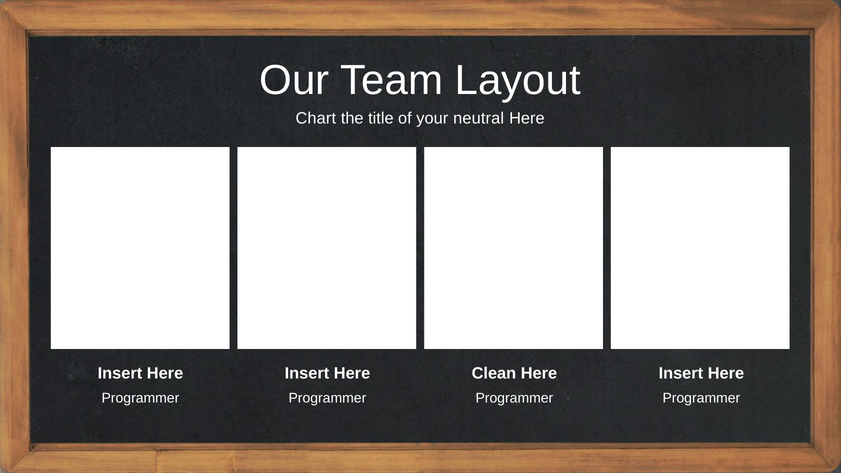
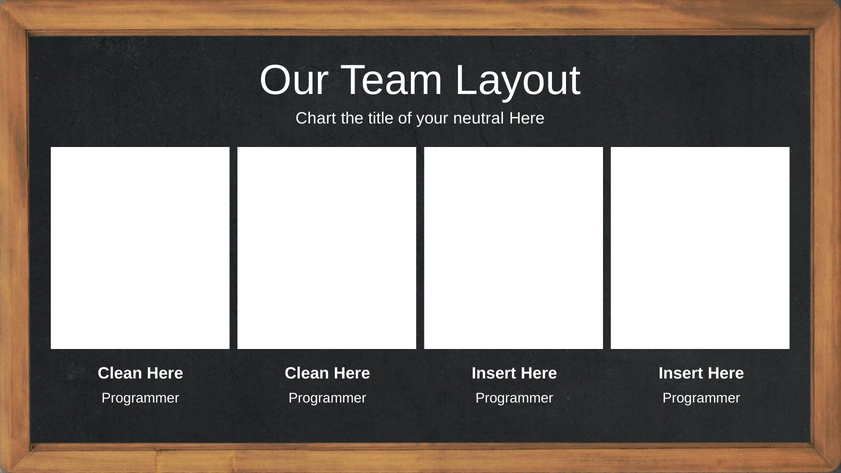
Insert: Insert -> Clean (120, 373)
Insert: Insert -> Clean (307, 373)
Clean: Clean -> Insert (494, 373)
